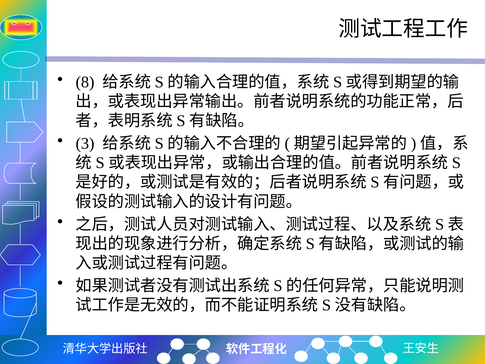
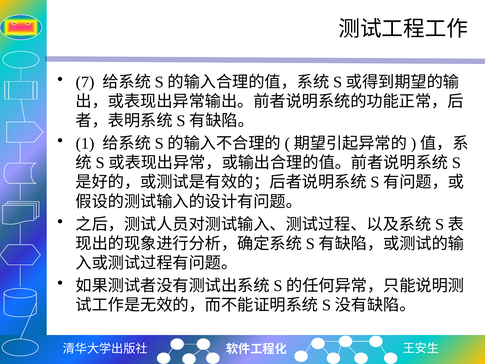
8: 8 -> 7 (85, 82)
3: 3 -> 1 (85, 143)
